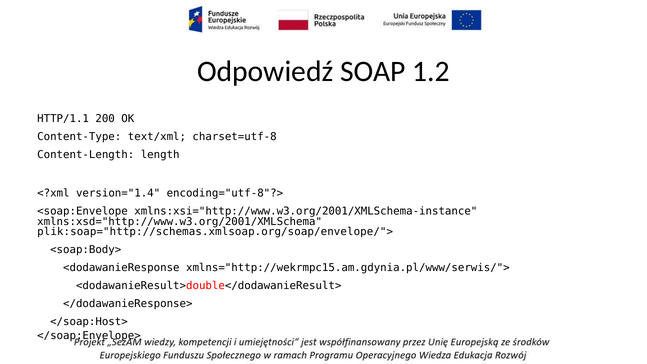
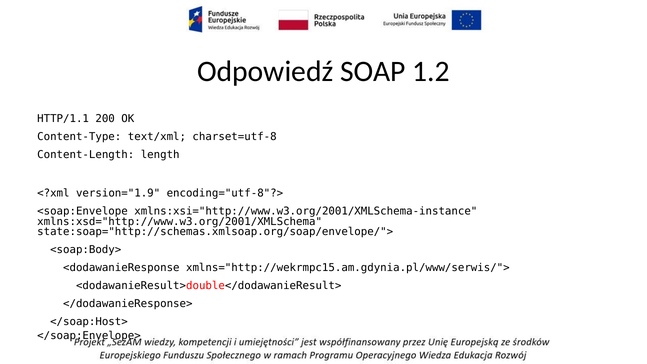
version="1.4: version="1.4 -> version="1.9 (118, 193)
plik:soap="http://schemas.xmlsoap.org/soap/envelope/">: plik:soap="http://schemas.xmlsoap.org/soap/envelope/"> -> state:soap="http://schemas.xmlsoap.org/soap/envelope/"> (215, 232)
